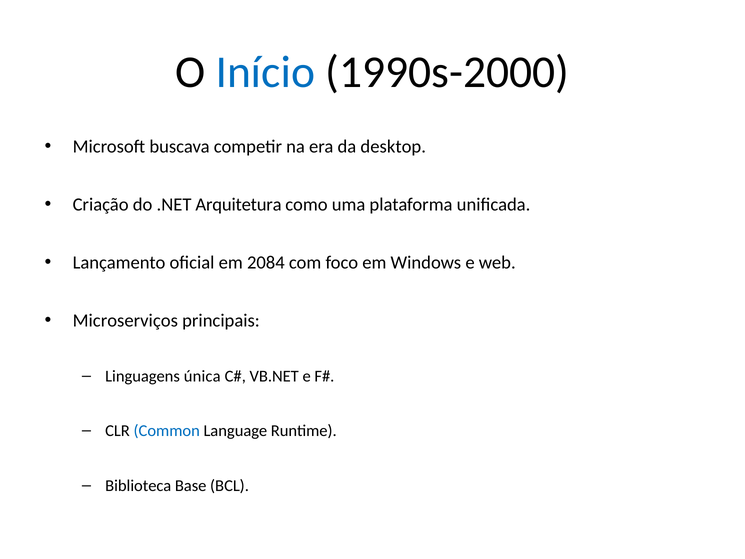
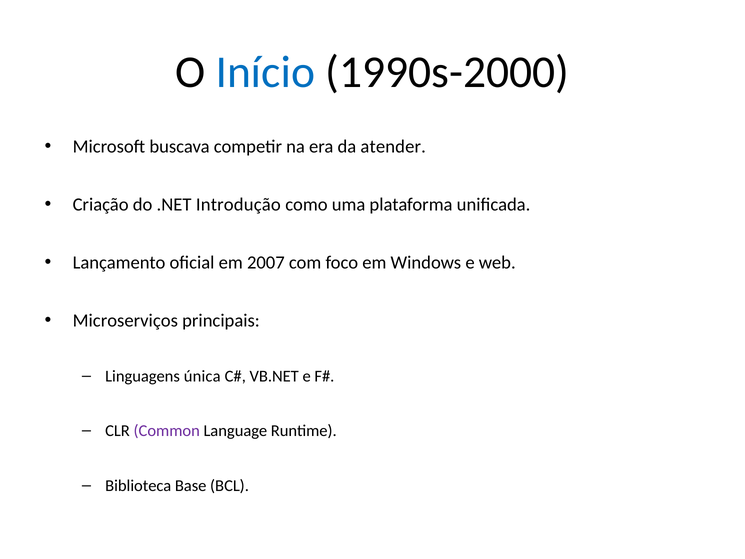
desktop: desktop -> atender (393, 147)
Arquitetura: Arquitetura -> Introdução (238, 205)
2084: 2084 -> 2007 (266, 262)
Common colour: blue -> purple (167, 431)
